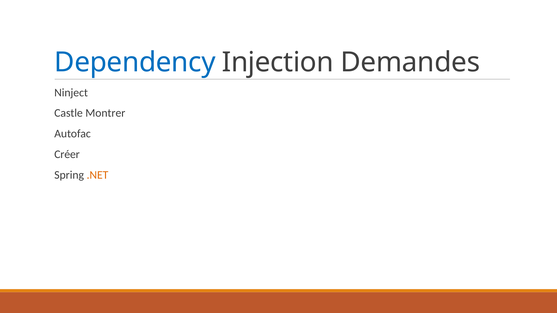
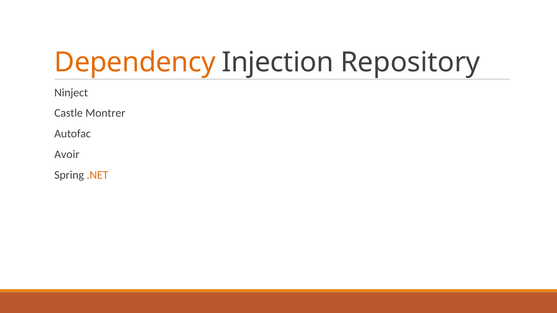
Dependency colour: blue -> orange (135, 62)
Demandes: Demandes -> Repository (410, 62)
Créer: Créer -> Avoir (67, 155)
